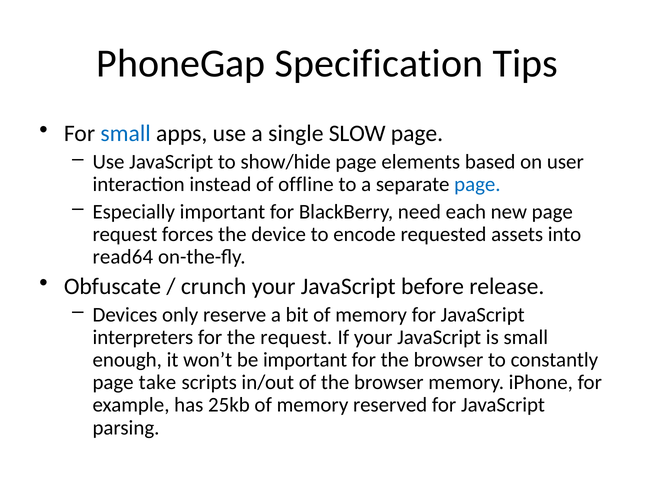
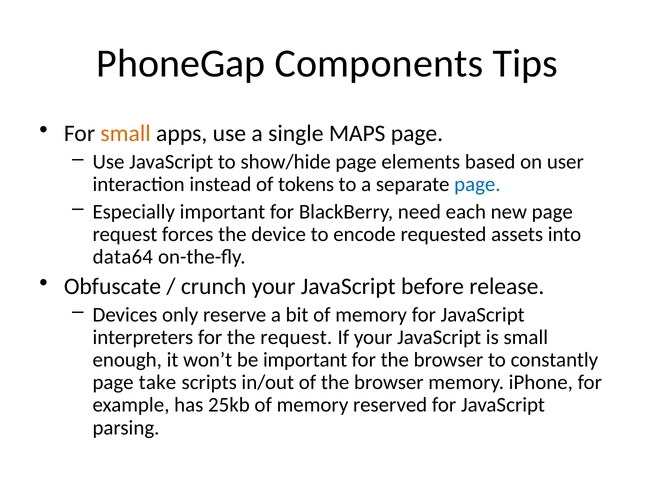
Specification: Specification -> Components (379, 63)
small colour: blue -> orange (126, 134)
SLOW: SLOW -> MAPS (357, 134)
offline: offline -> tokens (306, 185)
read64: read64 -> data64 (123, 257)
